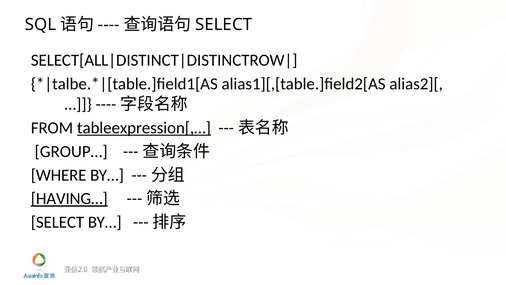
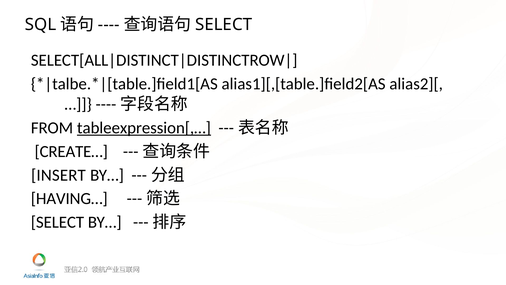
GROUP…: GROUP… -> CREATE… (71, 151)
WHERE: WHERE -> INSERT (58, 175)
HAVING… underline: present -> none (69, 198)
